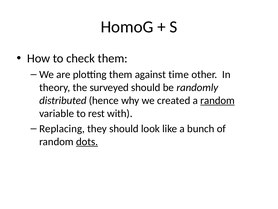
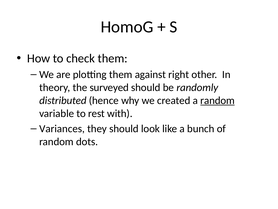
time: time -> right (179, 74)
Replacing: Replacing -> Variances (62, 128)
dots underline: present -> none (87, 141)
